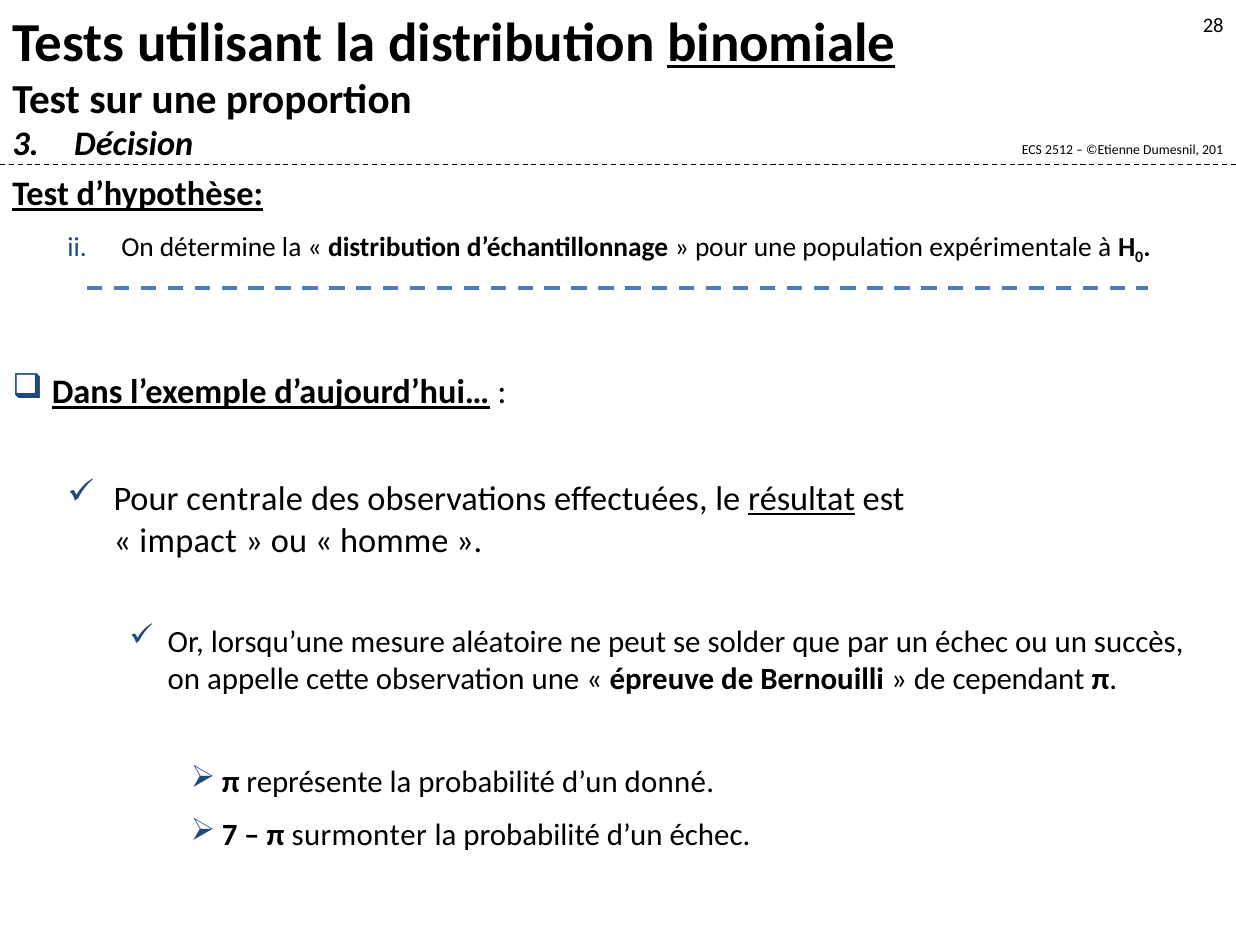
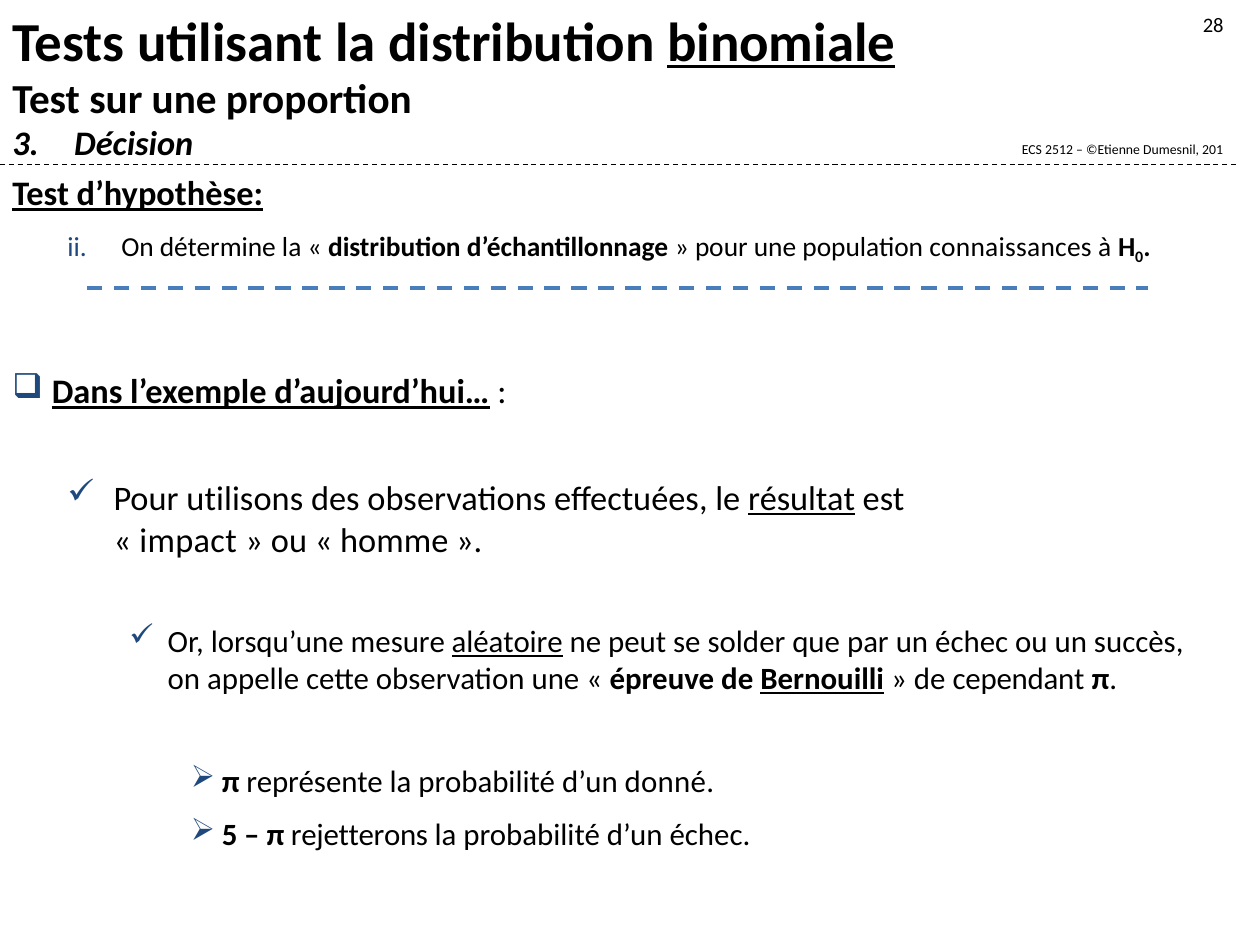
expérimentale: expérimentale -> connaissances (1010, 247)
centrale: centrale -> utilisons (245, 500)
aléatoire underline: none -> present (507, 643)
Bernouilli underline: none -> present (822, 680)
7: 7 -> 5 (230, 836)
surmonter: surmonter -> rejetterons (360, 836)
